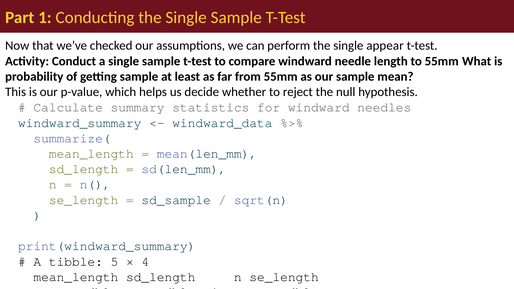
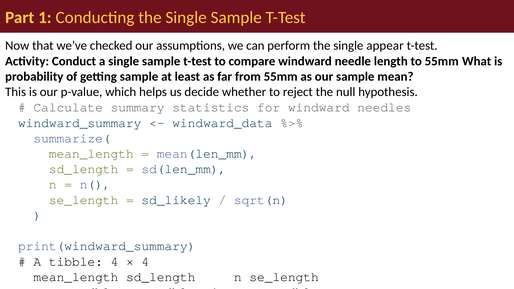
sd_sample: sd_sample -> sd_likely (176, 200)
tibble 5: 5 -> 4 (114, 262)
